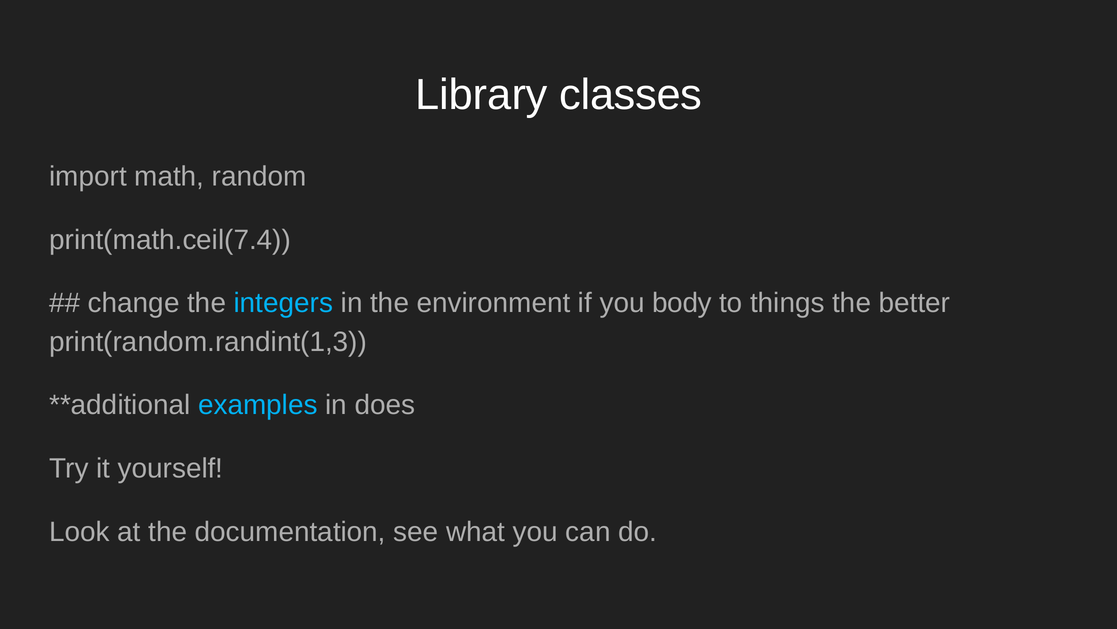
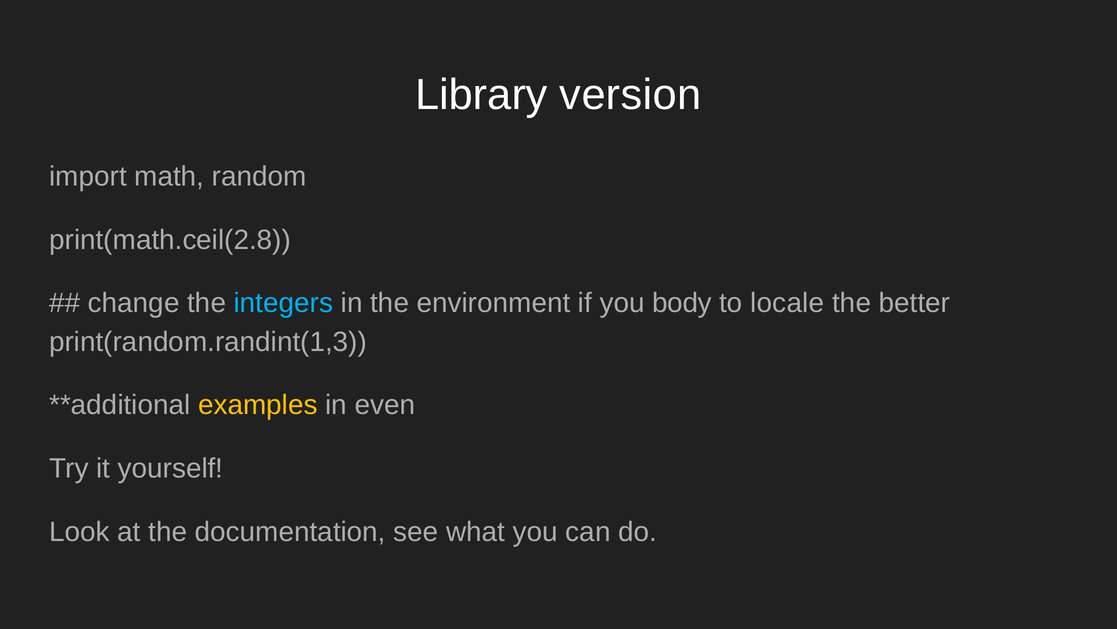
classes: classes -> version (630, 95)
print(math.ceil(7.4: print(math.ceil(7.4 -> print(math.ceil(2.8 (170, 240)
things: things -> locale (787, 303)
examples colour: light blue -> yellow (258, 405)
does: does -> even (385, 405)
